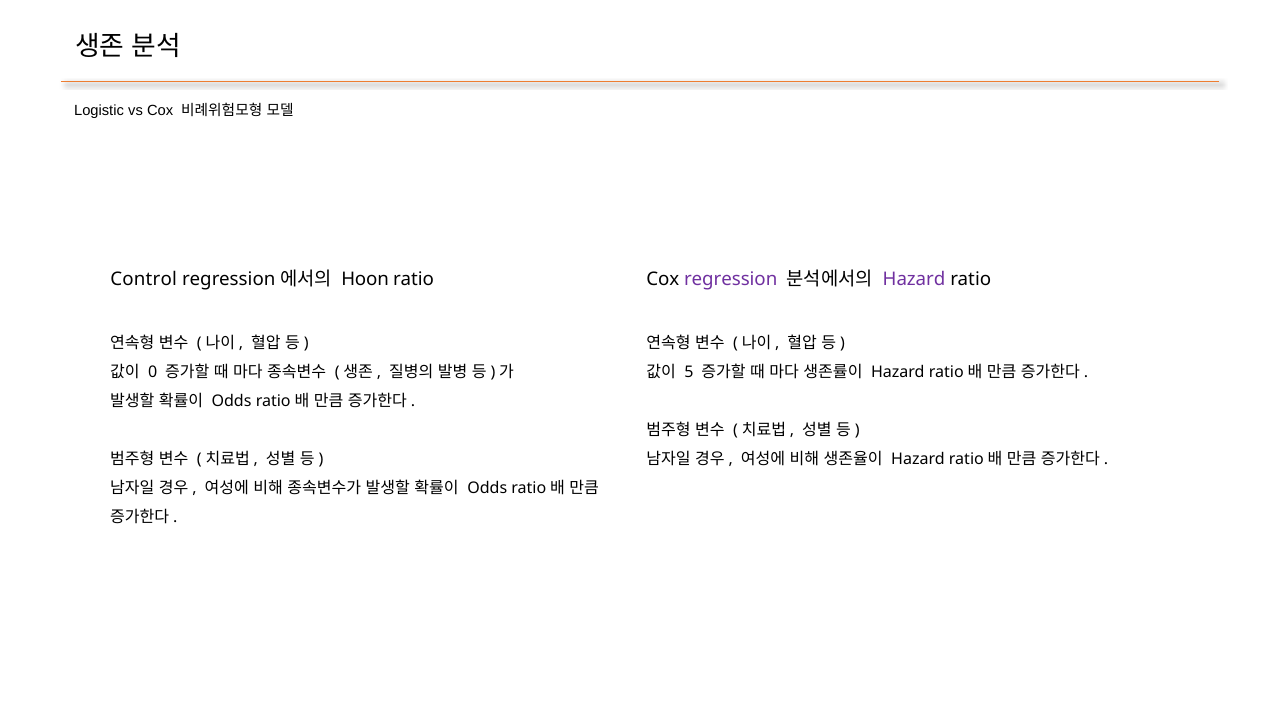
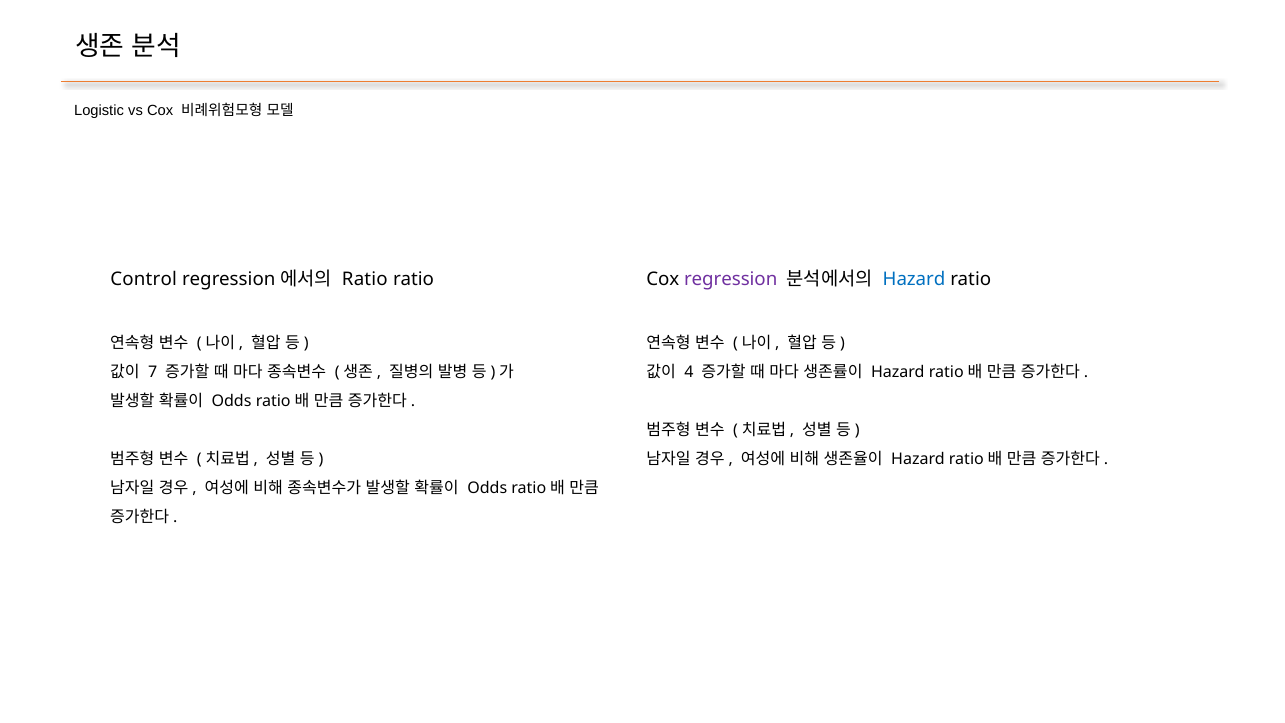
Hoon: Hoon -> Ratio (365, 279)
Hazard colour: purple -> blue (914, 279)
0: 0 -> 7 (153, 372)
5: 5 -> 4 (689, 372)
